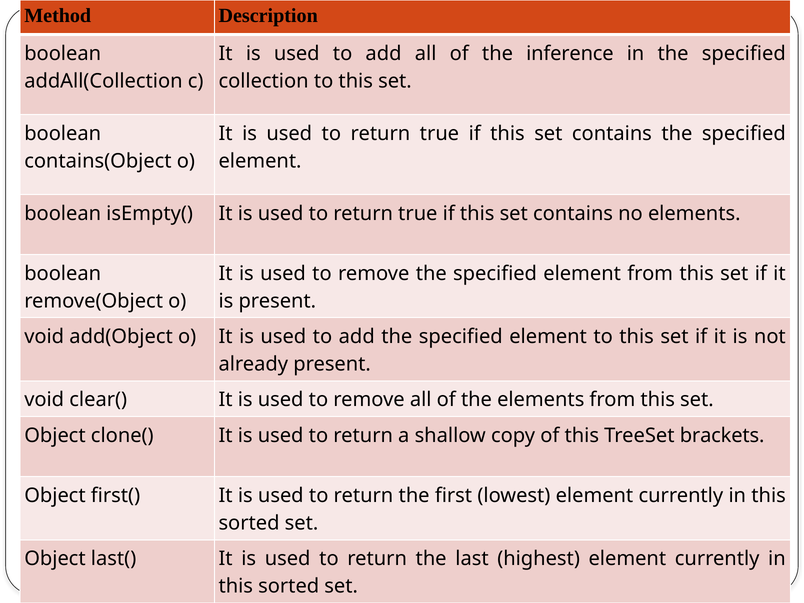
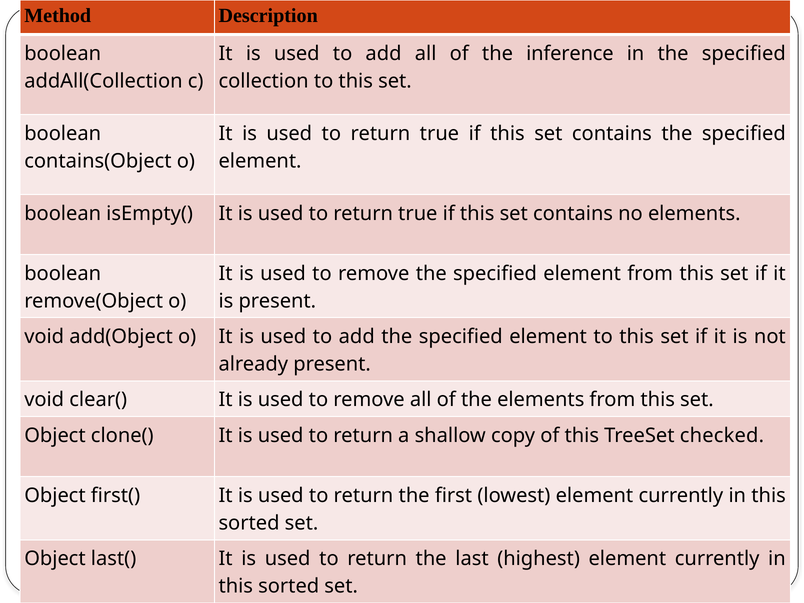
brackets: brackets -> checked (722, 436)
